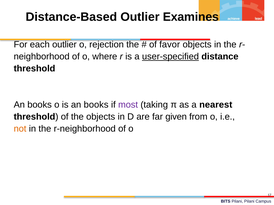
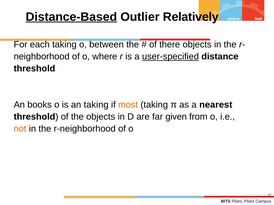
Distance-Based underline: none -> present (71, 17)
Examines: Examines -> Relatively (191, 17)
each outlier: outlier -> taking (64, 45)
rejection: rejection -> between (107, 45)
favor: favor -> there (170, 45)
is an books: books -> taking (96, 105)
most colour: purple -> orange (128, 105)
